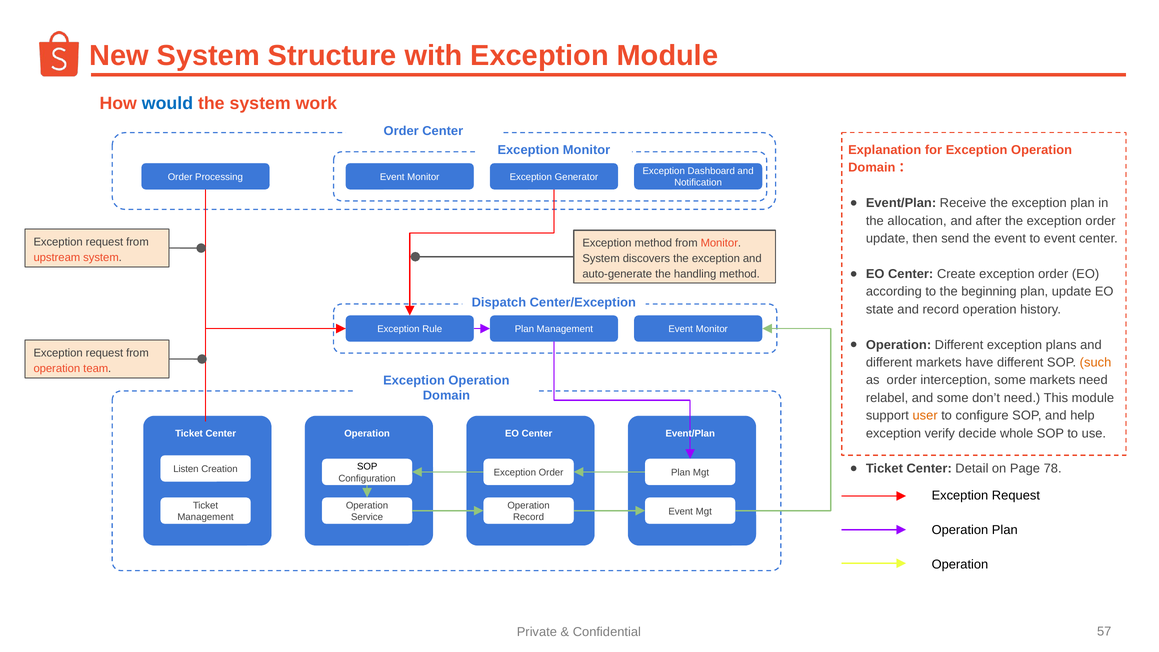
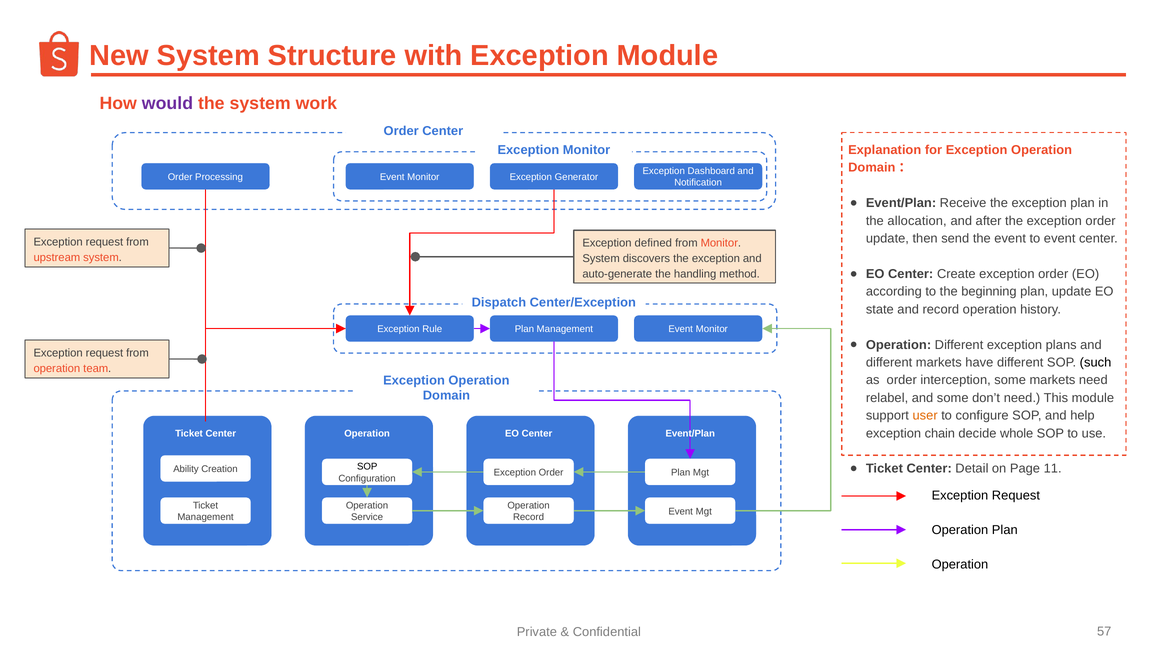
would colour: blue -> purple (167, 103)
Exception method: method -> defined (653, 243)
such colour: orange -> black (1096, 362)
verify: verify -> chain (940, 433)
78: 78 -> 11 (1053, 469)
Listen: Listen -> Ability (186, 469)
